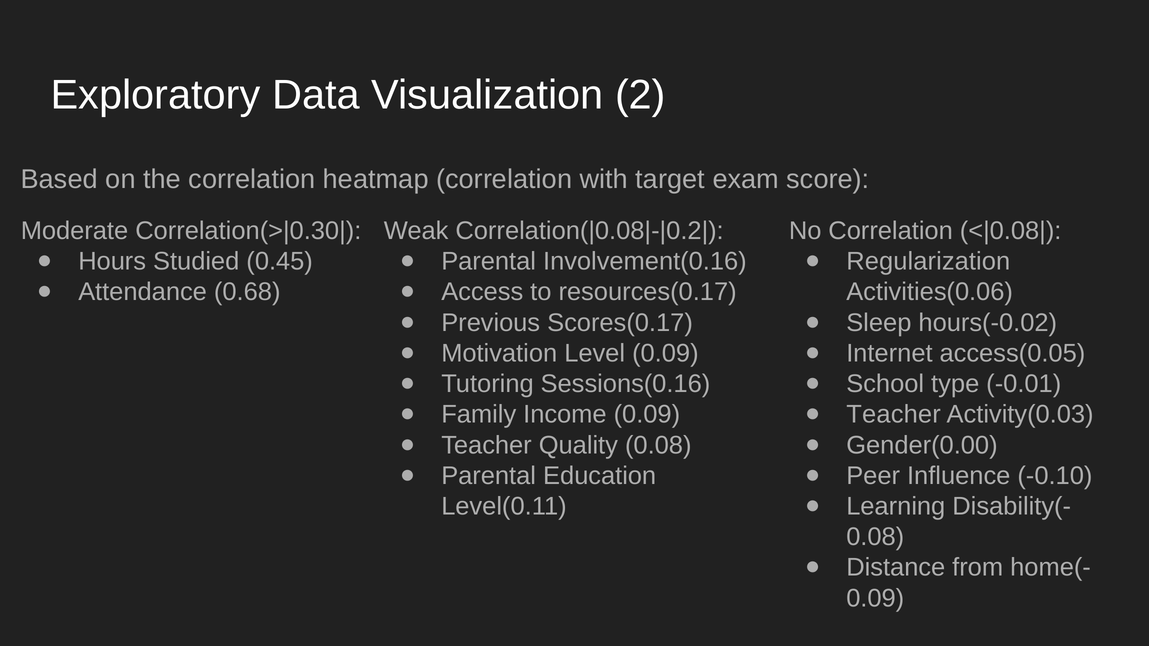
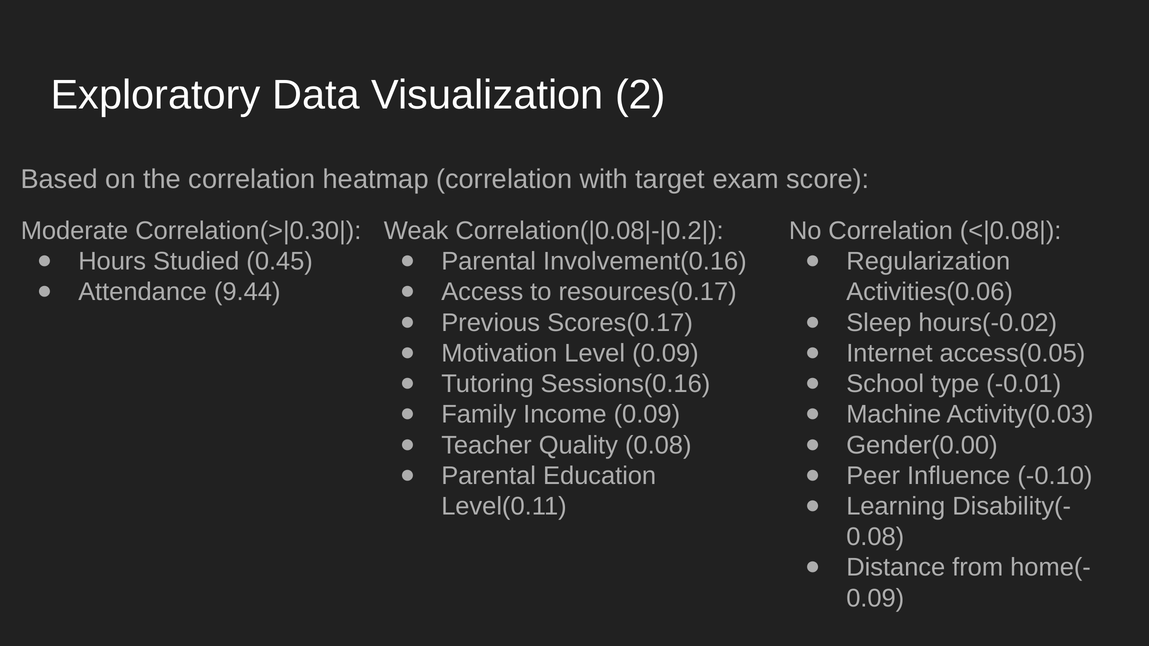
0.68: 0.68 -> 9.44 (247, 292)
Teacher: Teacher -> Machine (894, 415)
